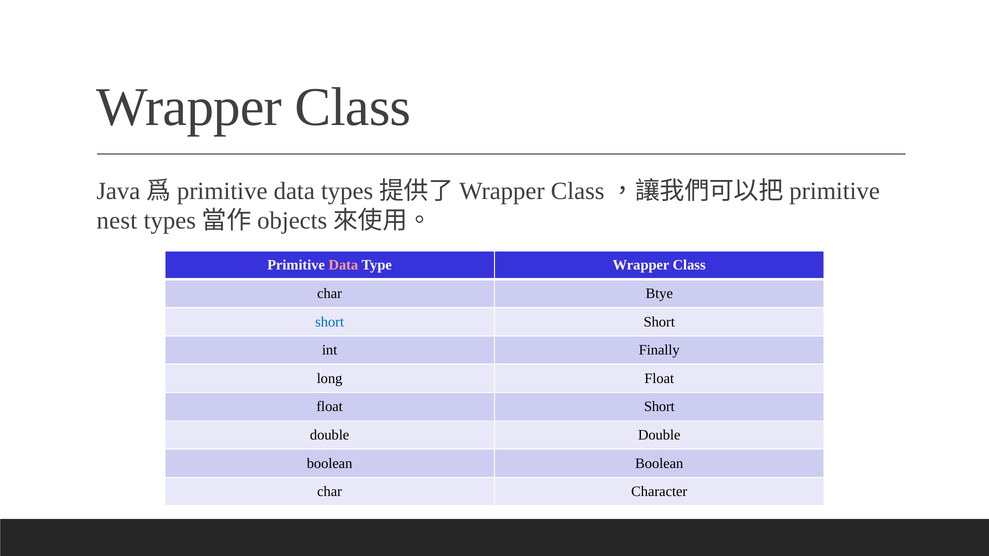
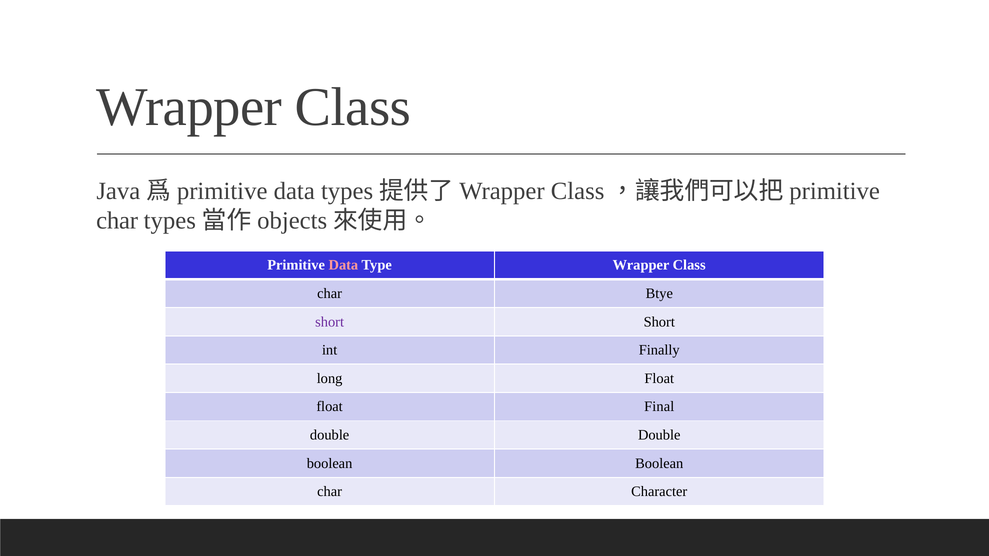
nest: nest -> char (117, 221)
short colour: blue -> purple (330, 322)
float Short: Short -> Final (659, 407)
